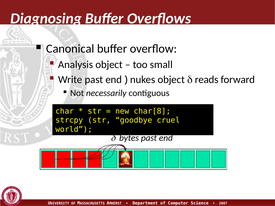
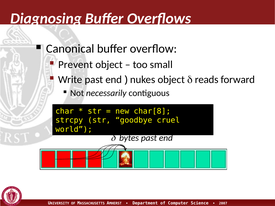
Analysis: Analysis -> Prevent (76, 65)
